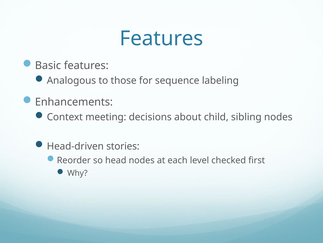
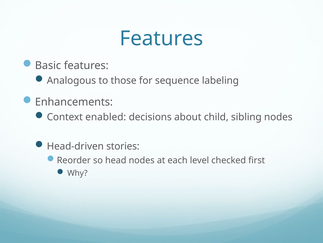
meeting: meeting -> enabled (106, 117)
